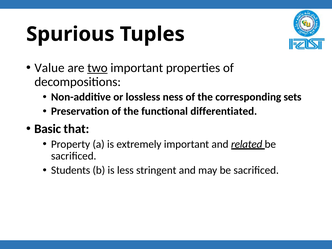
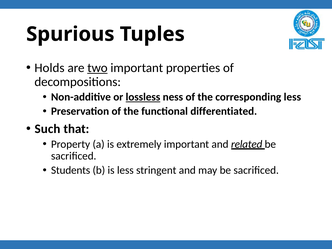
Value: Value -> Holds (49, 68)
lossless underline: none -> present (143, 97)
corresponding sets: sets -> less (292, 97)
Basic: Basic -> Such (47, 129)
